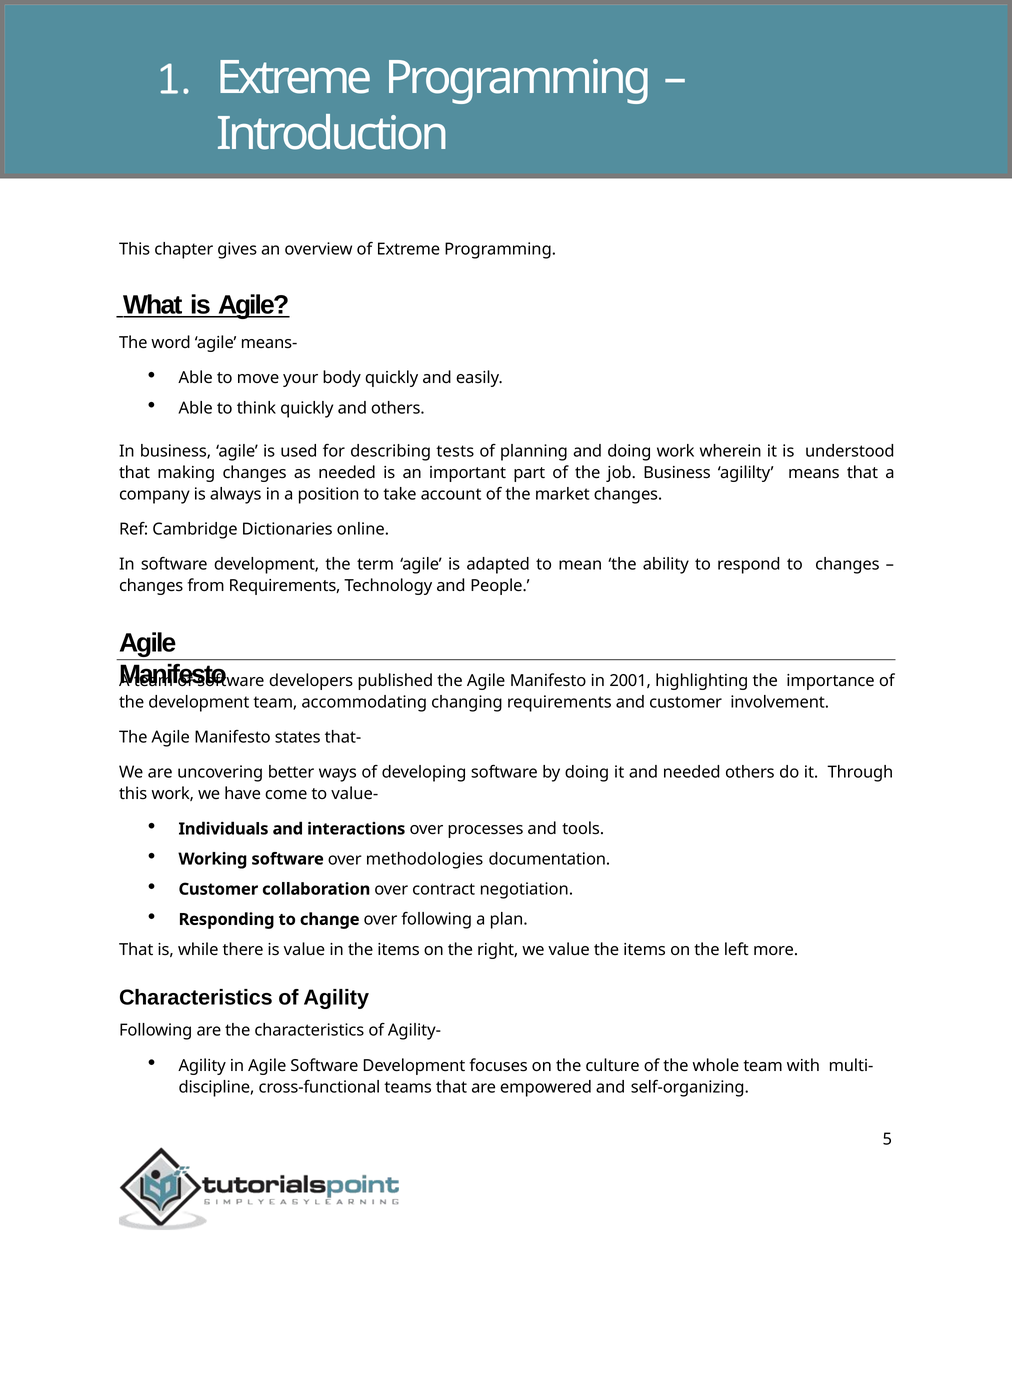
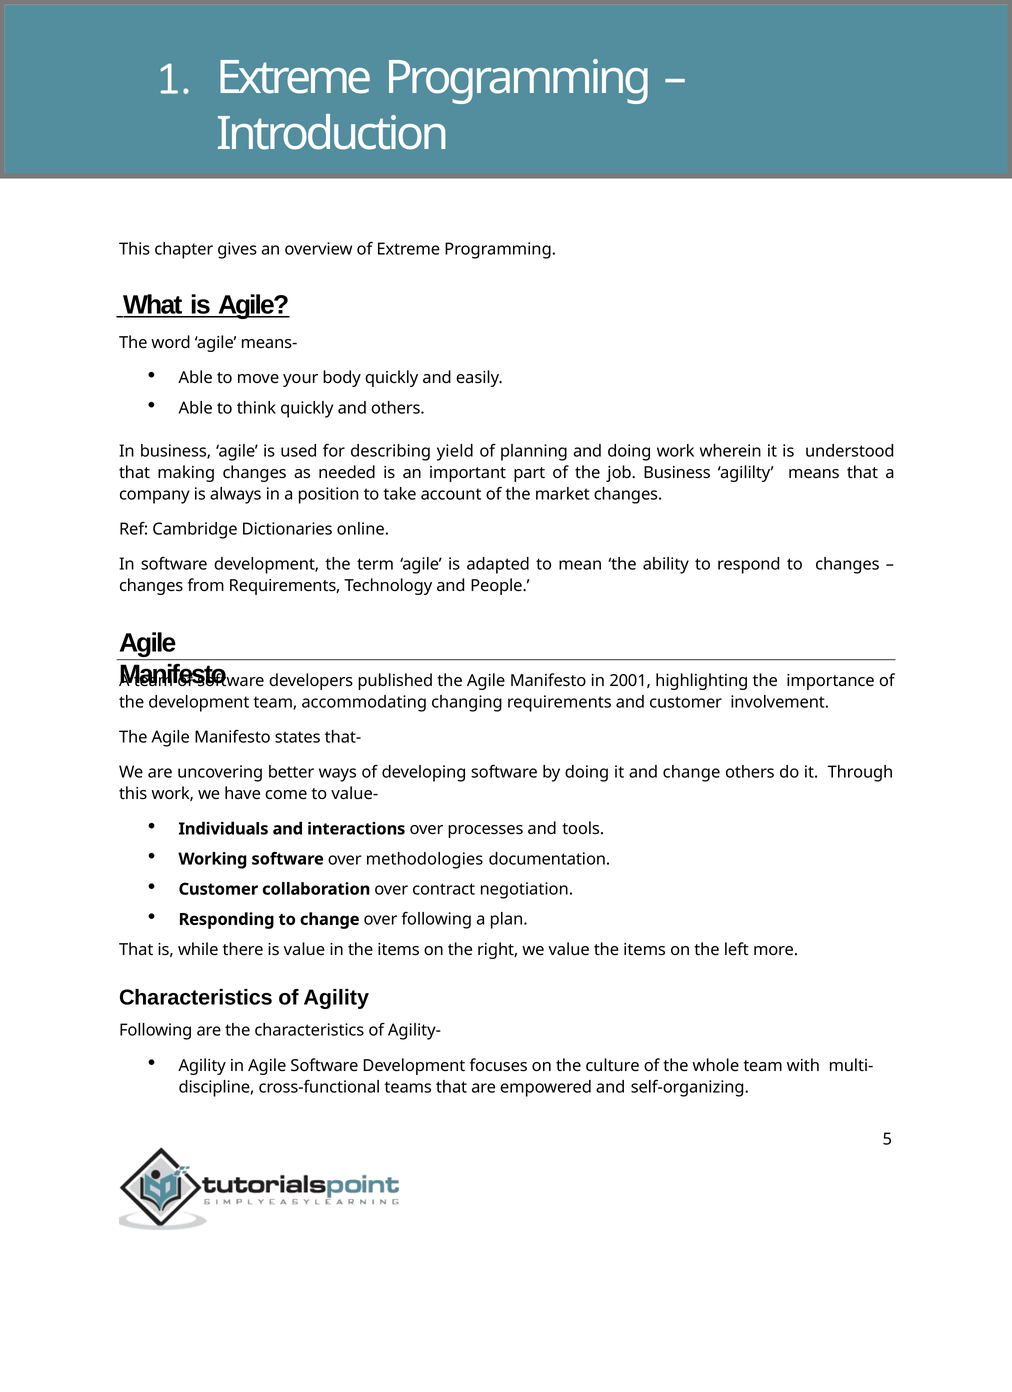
tests: tests -> yield (455, 451)
and needed: needed -> change (692, 773)
